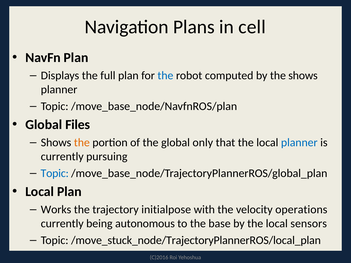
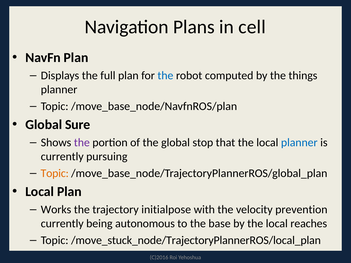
the shows: shows -> things (303, 76)
Files: Files -> Sure (78, 125)
the colour: orange -> purple (82, 143)
only: only -> stop (203, 143)
Topic colour: blue -> orange (55, 173)
operations: operations -> prevention (301, 210)
sensors: sensors -> reaches (309, 224)
